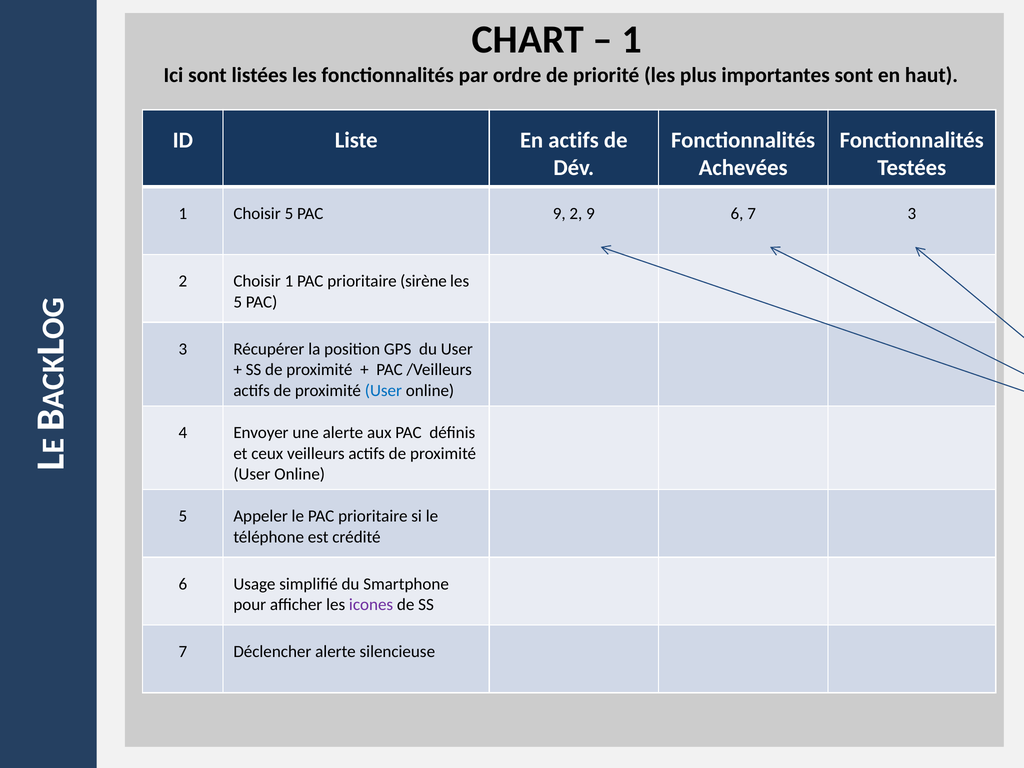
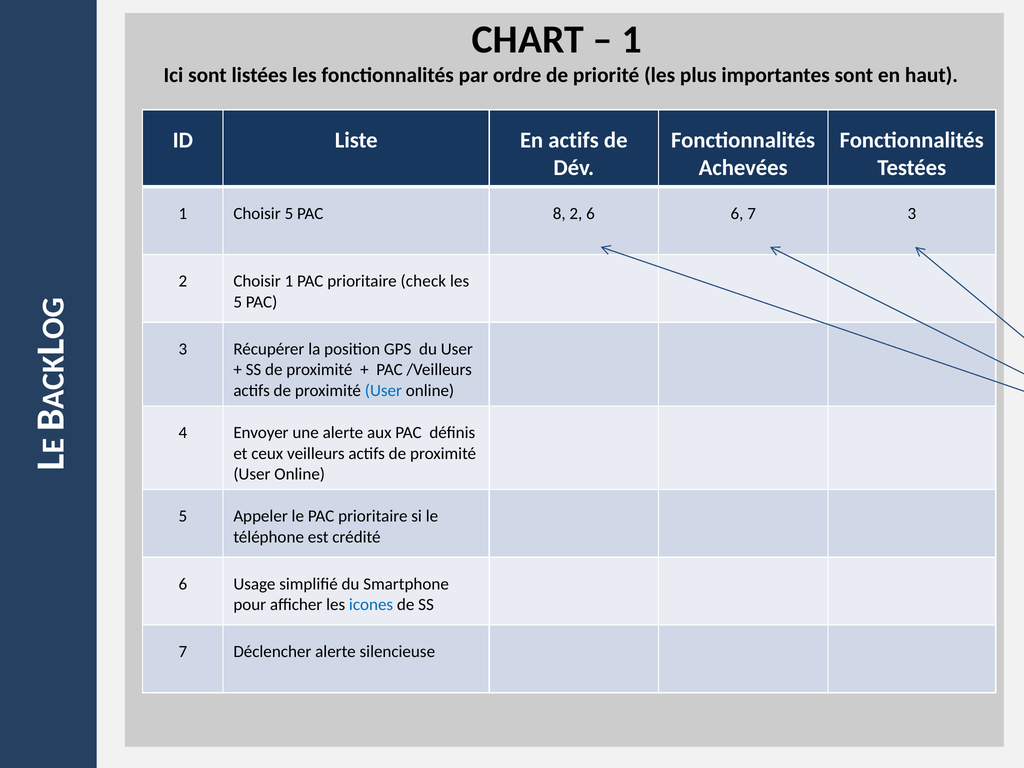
PAC 9: 9 -> 8 (559, 213)
2 9: 9 -> 6 (590, 213)
sirène: sirène -> check (423, 281)
icones colour: purple -> blue (371, 605)
